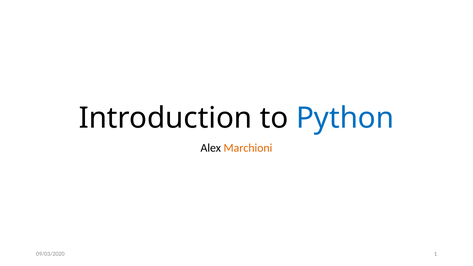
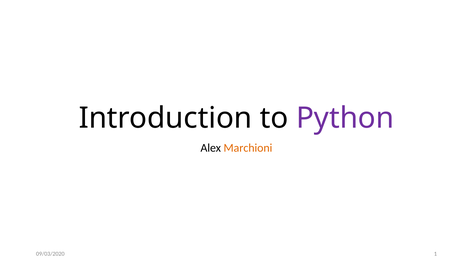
Python colour: blue -> purple (345, 118)
